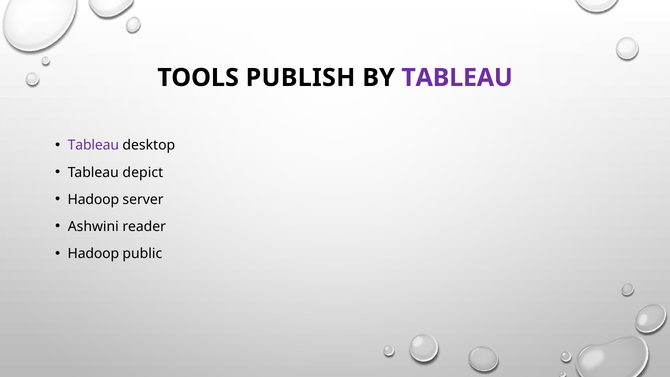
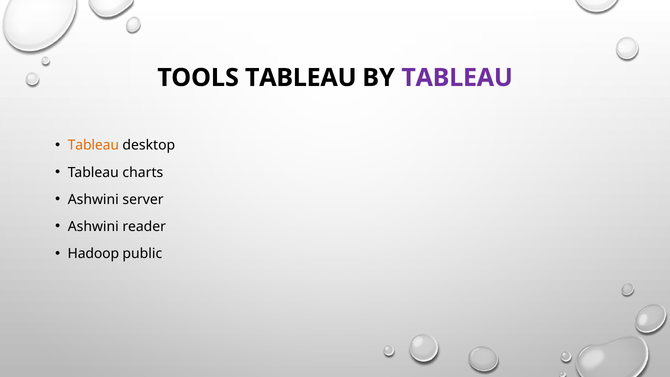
TOOLS PUBLISH: PUBLISH -> TABLEAU (301, 78)
Tableau colour: purple -> orange (93, 145)
depict: depict -> charts (143, 172)
Hadoop: Hadoop -> Ashwini (93, 199)
